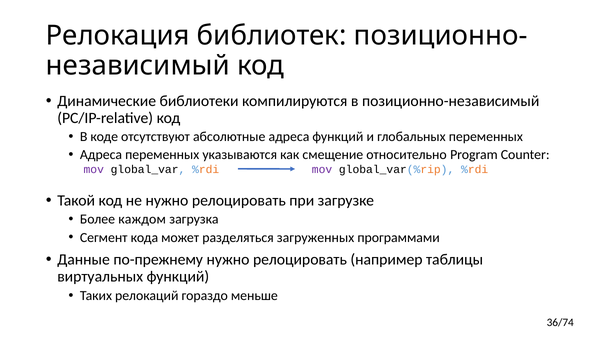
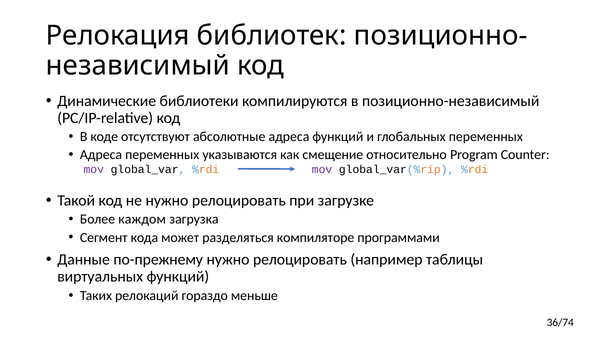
загруженных: загруженных -> компиляторе (316, 238)
